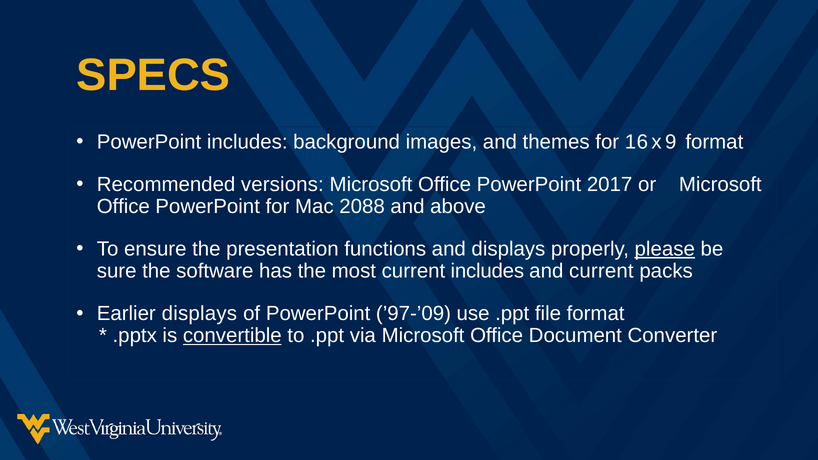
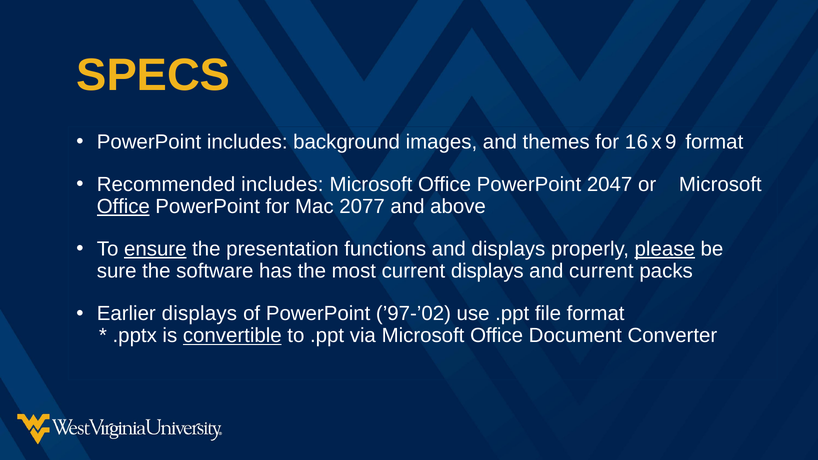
Recommended versions: versions -> includes (282, 184)
2017: 2017 -> 2047 (610, 184)
Office underline: none -> present (123, 206)
2088: 2088 -> 2077 (362, 206)
ensure underline: none -> present (155, 249)
current includes: includes -> displays (487, 271)
’97-’09: ’97-’09 -> ’97-’02 (413, 314)
